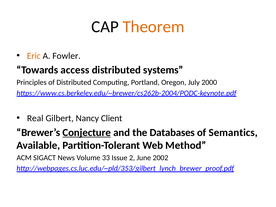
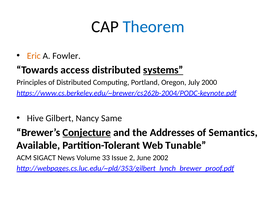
Theorem colour: orange -> blue (154, 27)
systems underline: none -> present (163, 70)
Real: Real -> Hive (35, 118)
Client: Client -> Same (112, 118)
Databases: Databases -> Addresses (172, 132)
Method: Method -> Tunable (186, 145)
